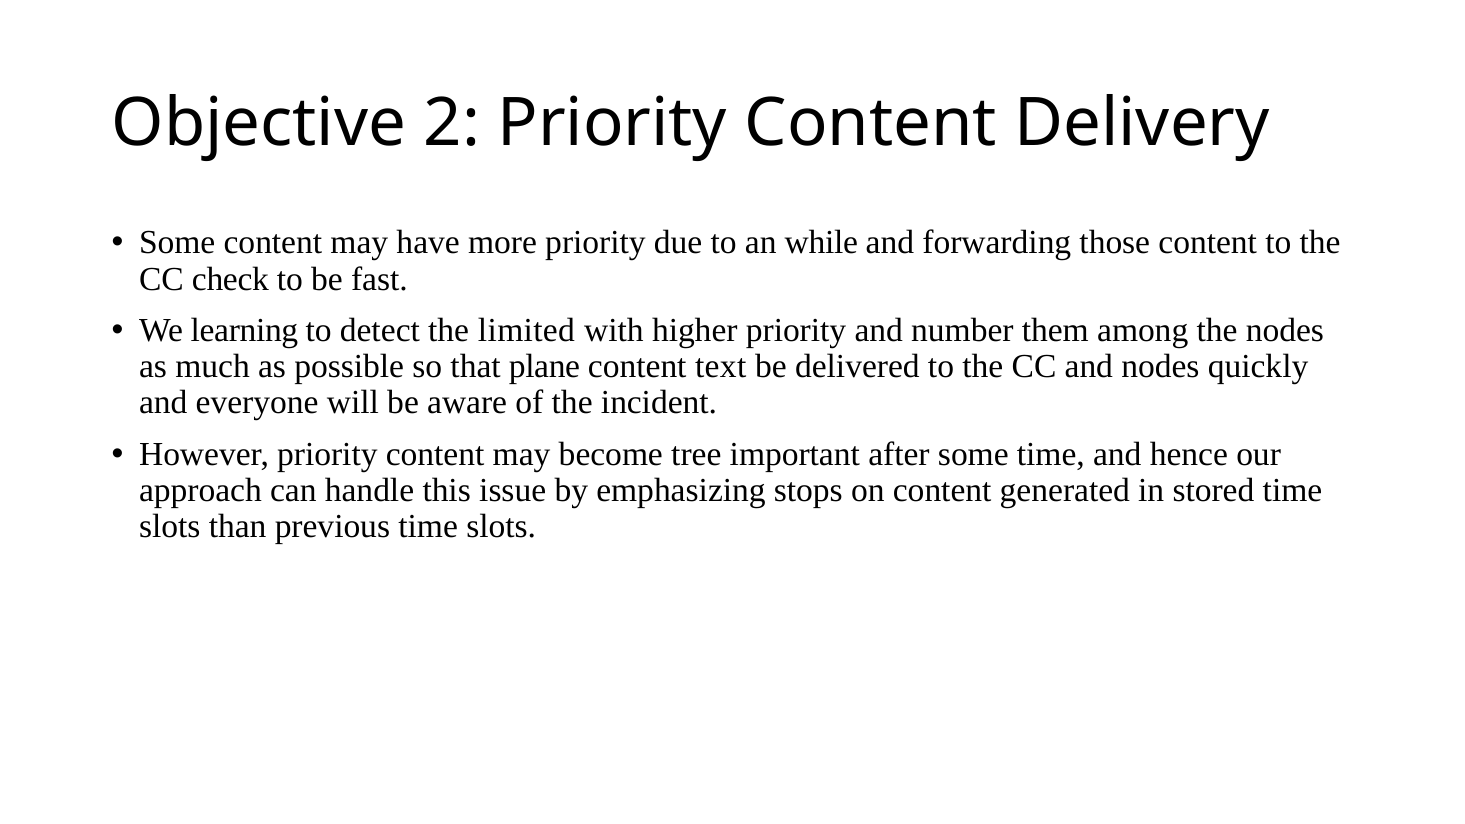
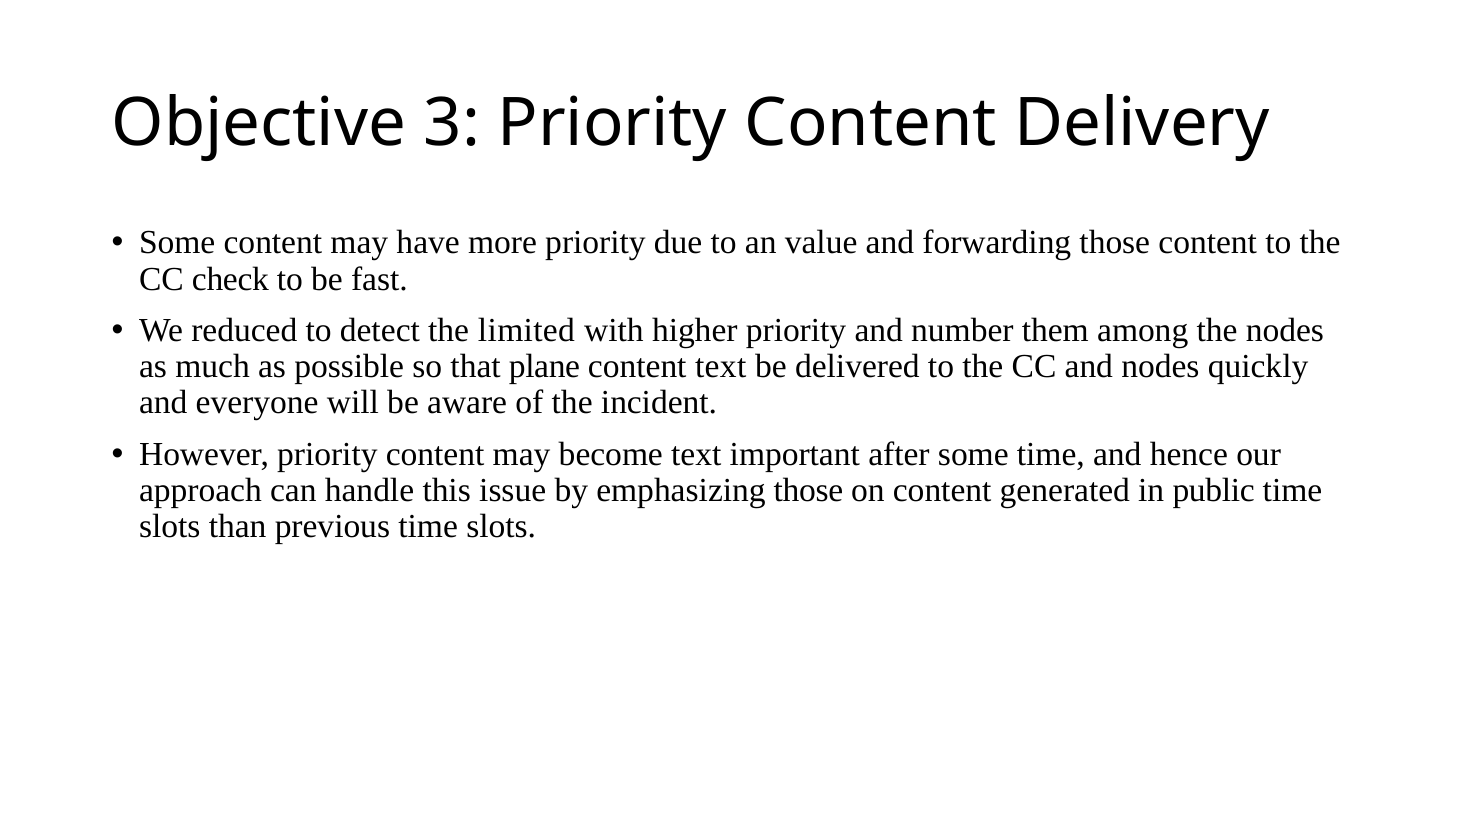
2: 2 -> 3 (452, 123)
while: while -> value (821, 243)
learning: learning -> reduced (244, 330)
become tree: tree -> text (696, 454)
emphasizing stops: stops -> those (808, 491)
stored: stored -> public (1214, 491)
